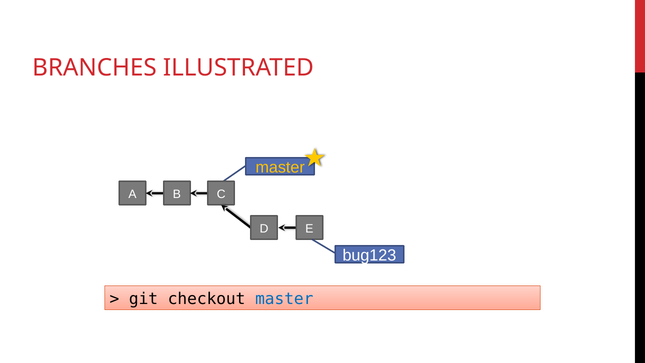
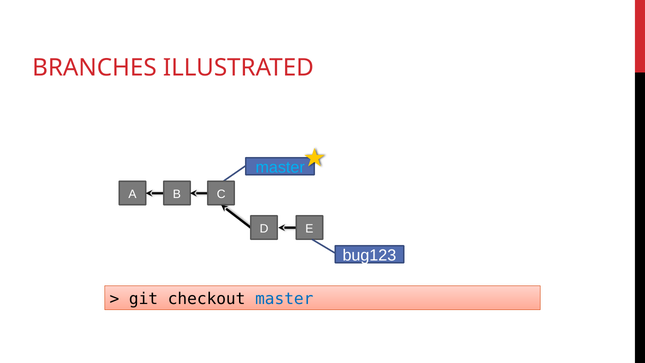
master colour: yellow -> light blue (280, 167)
